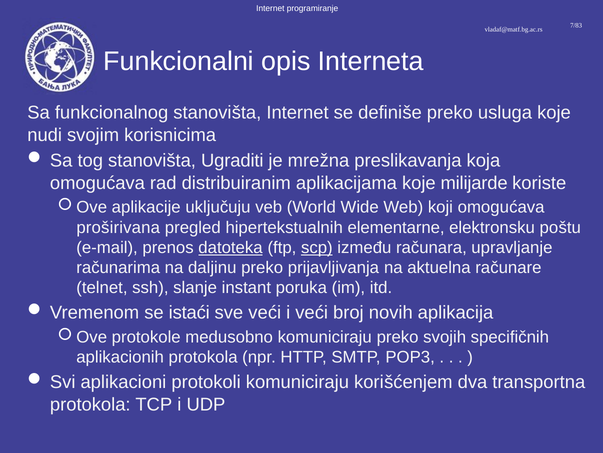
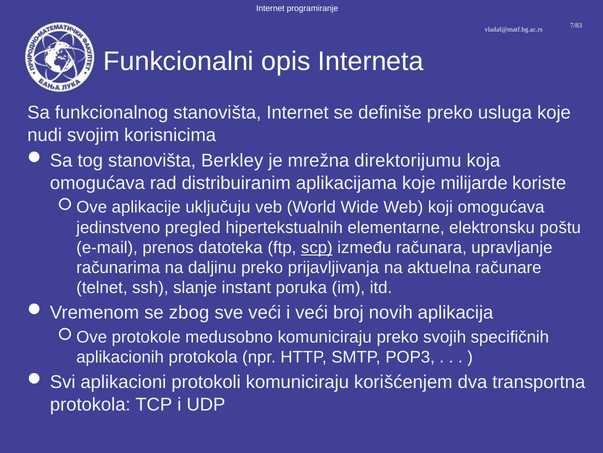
Ugraditi: Ugraditi -> Berkley (232, 161)
preslikavanja: preslikavanja -> direktorijumu (408, 161)
proširivana: proširivana -> jedinstveno (118, 227)
datoteka underline: present -> none (231, 247)
istaći: istaći -> zbog (189, 312)
